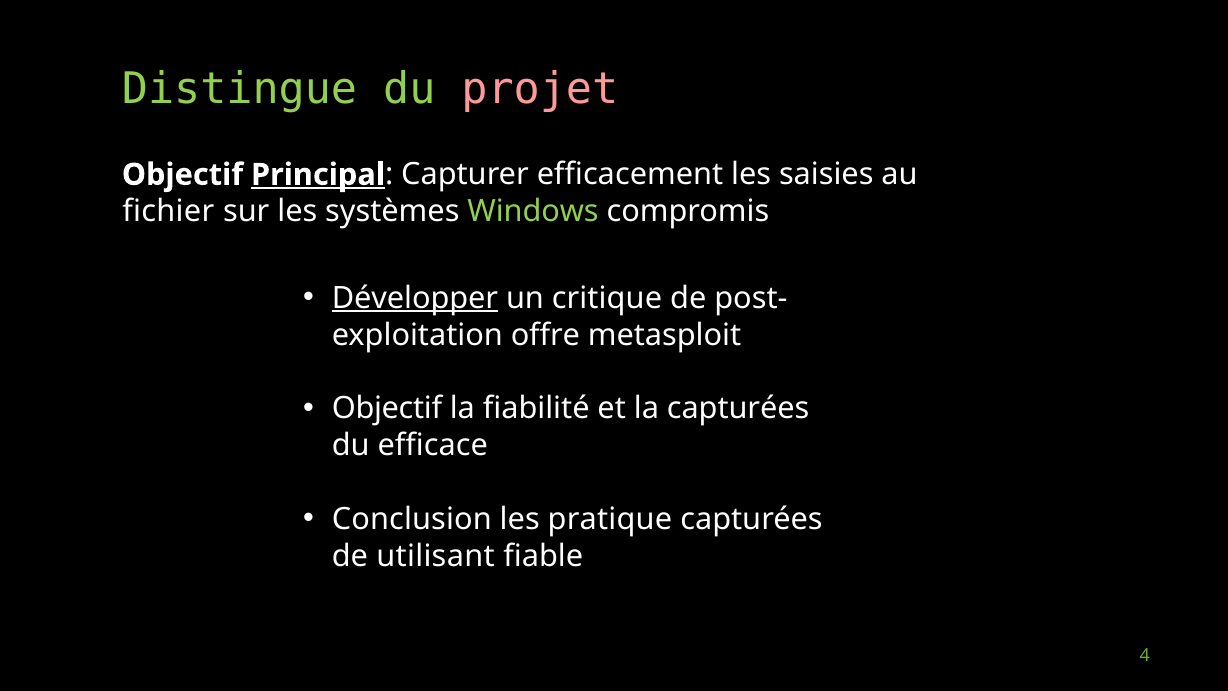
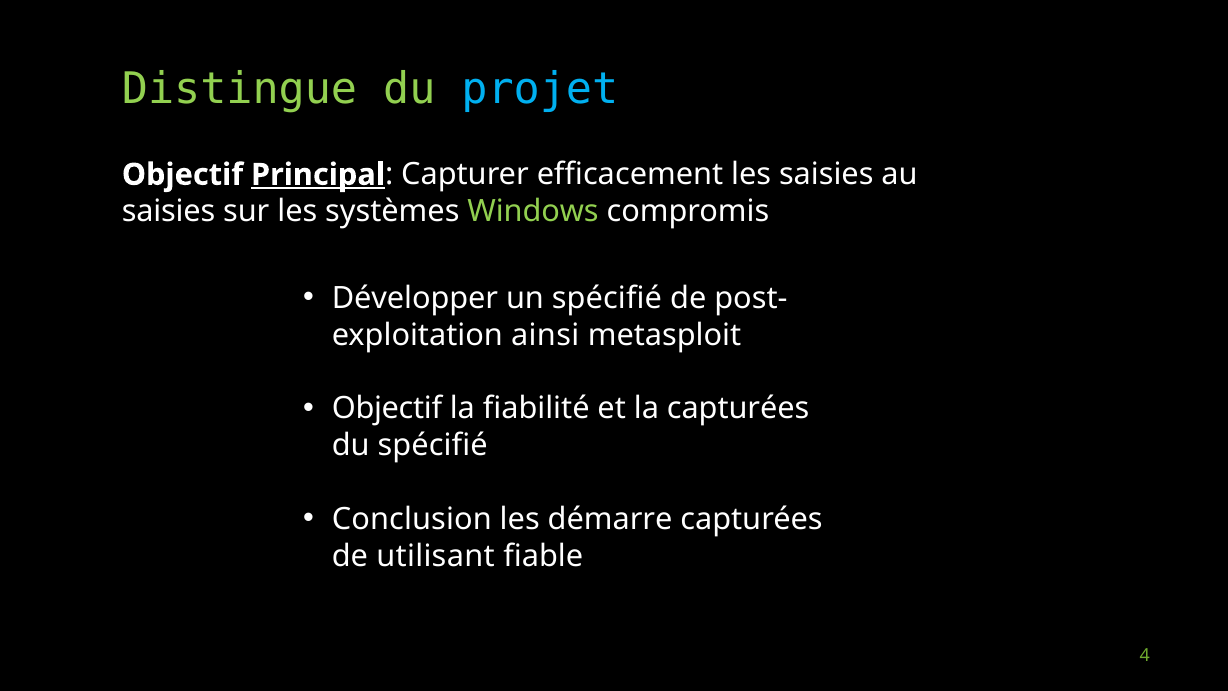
projet colour: pink -> light blue (540, 89)
fichier: fichier -> saisies (169, 211)
Développer underline: present -> none (415, 298)
un critique: critique -> spécifié (607, 298)
offre: offre -> ainsi (545, 335)
du efficace: efficace -> spécifié (433, 445)
pratique: pratique -> démarre (610, 519)
